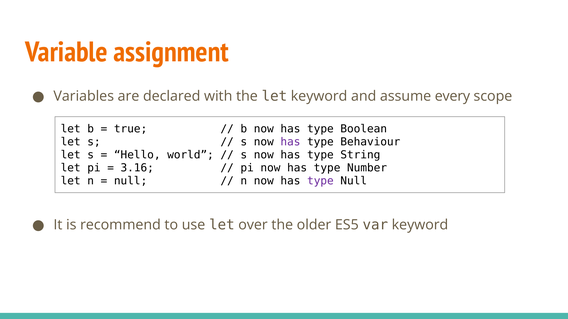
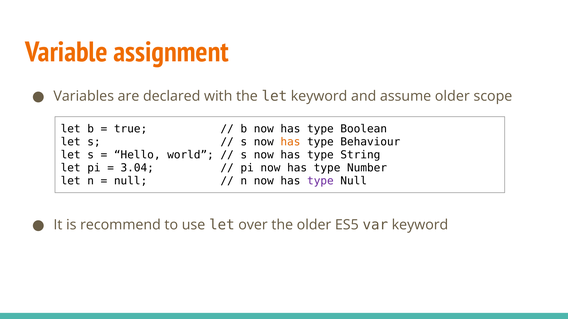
assume every: every -> older (452, 96)
has colour: purple -> orange (290, 142)
3.16: 3.16 -> 3.04 (137, 168)
